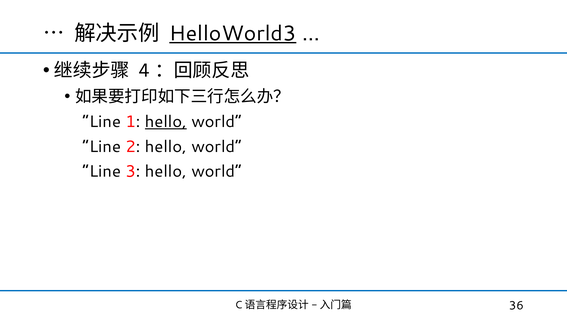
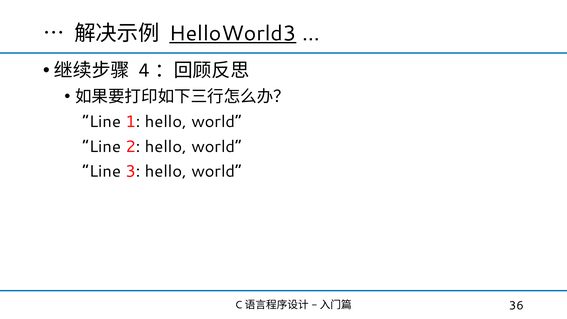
hello underline: present -> none (166, 122)
